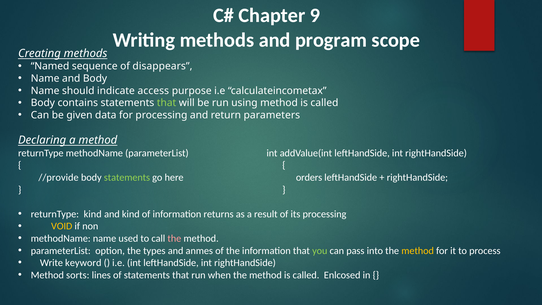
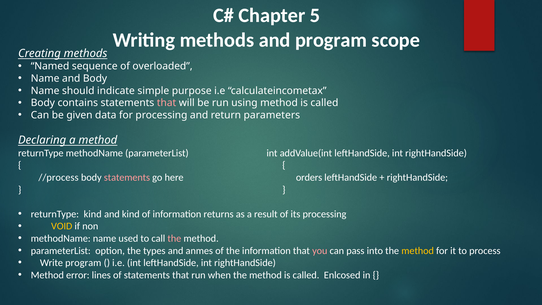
9: 9 -> 5 (315, 16)
disappears: disappears -> overloaded (163, 66)
access: access -> simple (153, 91)
that colour: light green -> pink (167, 103)
//provide: //provide -> //process (59, 177)
statements colour: light green -> pink (127, 177)
you colour: light green -> pink (320, 251)
Write keyword: keyword -> program (83, 263)
sorts: sorts -> error (78, 275)
